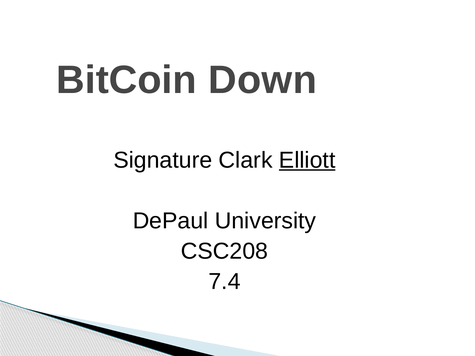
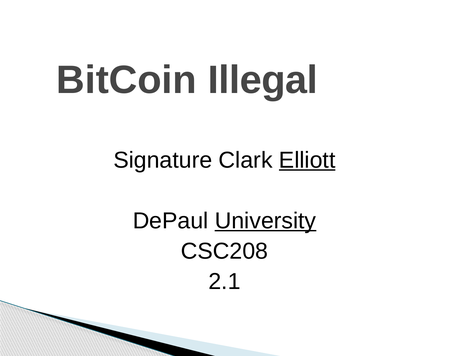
Down: Down -> Illegal (263, 80)
University underline: none -> present (265, 221)
7.4: 7.4 -> 2.1 (225, 282)
